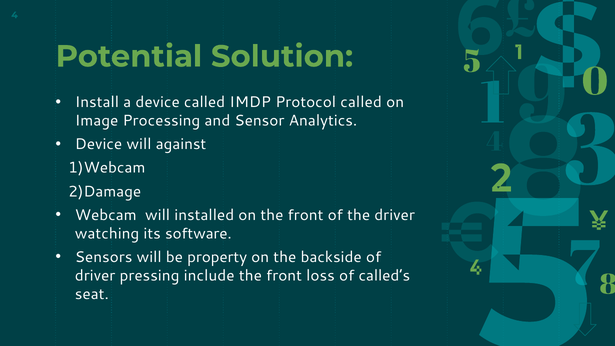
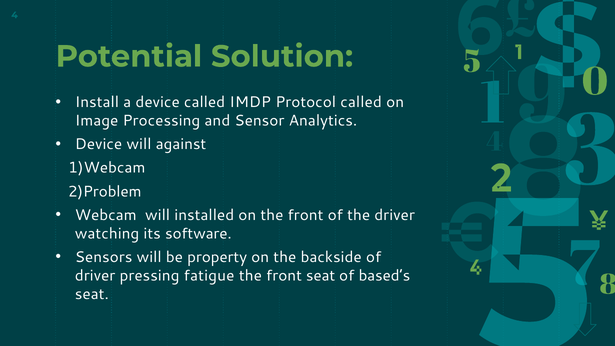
2)Damage: 2)Damage -> 2)Problem (105, 191)
include: include -> fatigue (209, 276)
front loss: loss -> seat (321, 276)
called’s: called’s -> based’s (384, 276)
